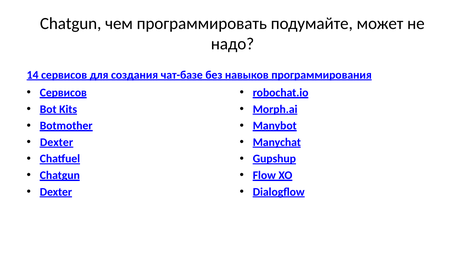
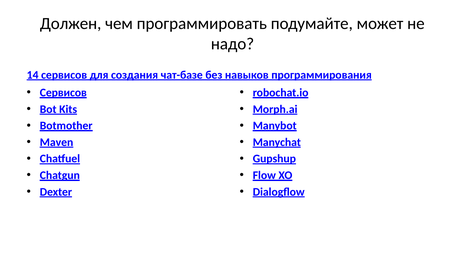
Chatgun: Chatgun -> Должен (71, 24)
Dexter: Dexter -> Maven (57, 142)
